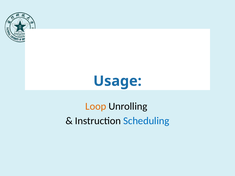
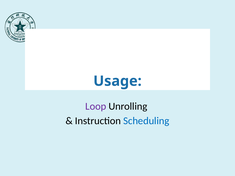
Loop colour: orange -> purple (96, 107)
